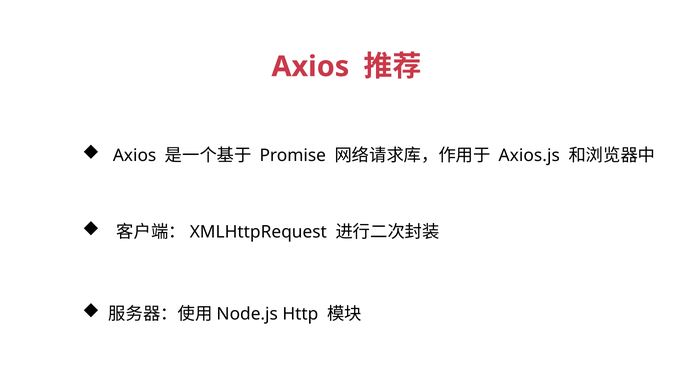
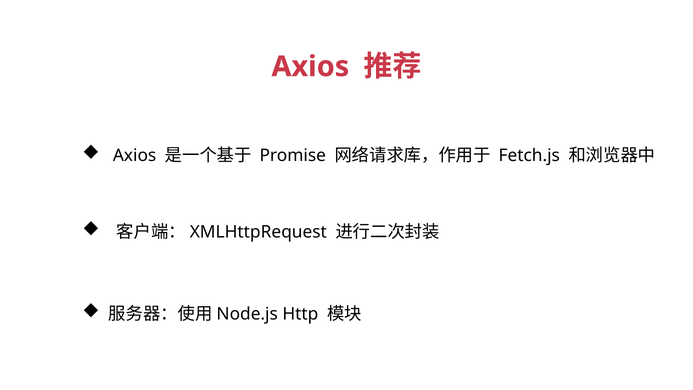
Axios.js: Axios.js -> Fetch.js (529, 156)
